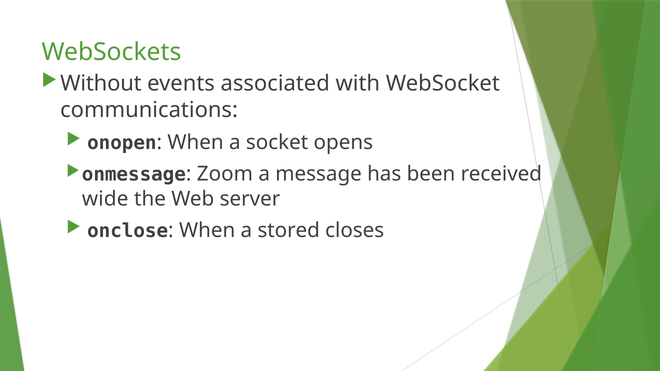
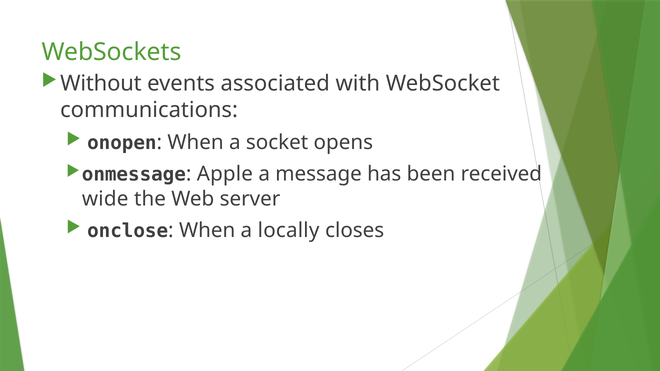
Zoom: Zoom -> Apple (225, 174)
stored: stored -> locally (289, 231)
